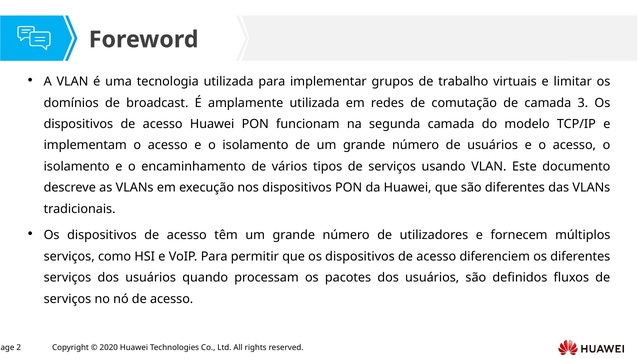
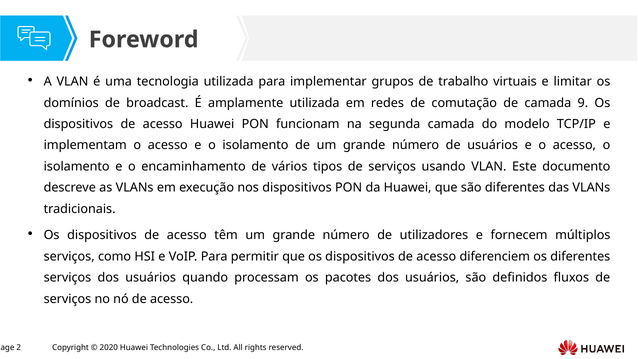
3: 3 -> 9 (583, 103)
